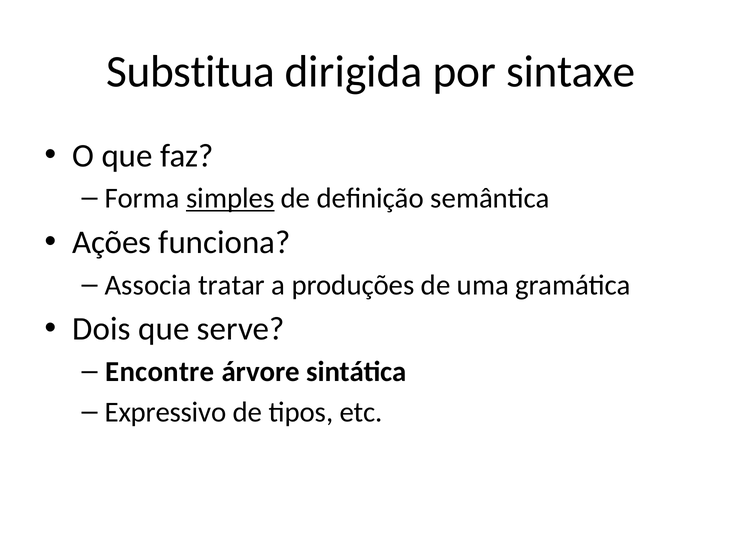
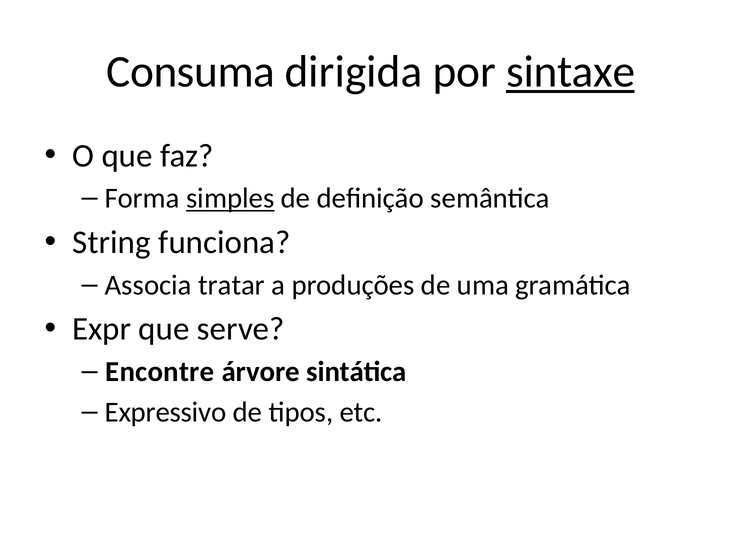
Substitua: Substitua -> Consuma (191, 72)
sintaxe underline: none -> present (571, 72)
Ações: Ações -> String (112, 242)
Dois: Dois -> Expr (102, 329)
